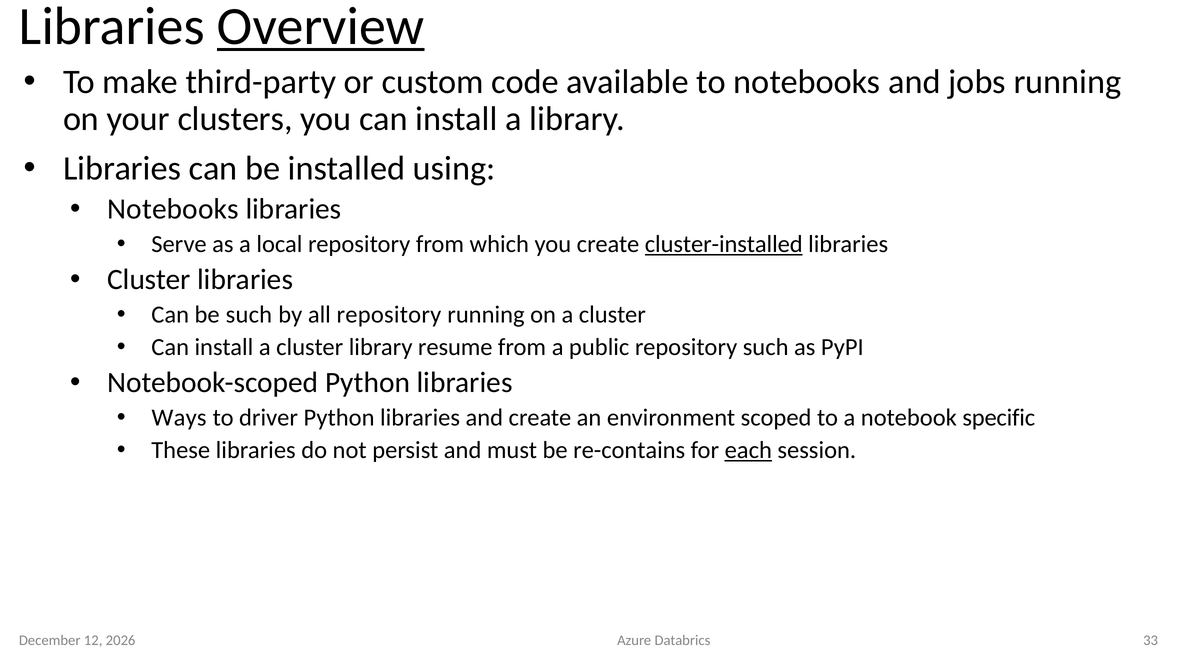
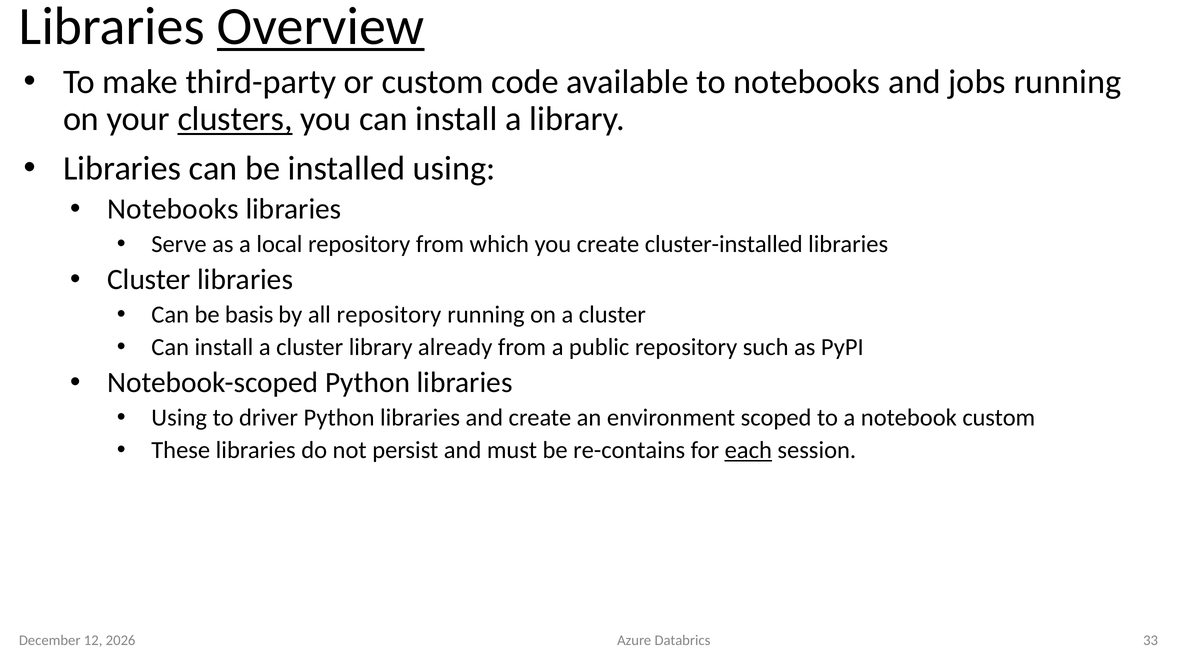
clusters underline: none -> present (235, 119)
cluster-installed underline: present -> none (724, 244)
be such: such -> basis (249, 315)
resume: resume -> already (455, 347)
Ways: Ways -> Using (179, 418)
notebook specific: specific -> custom (999, 418)
